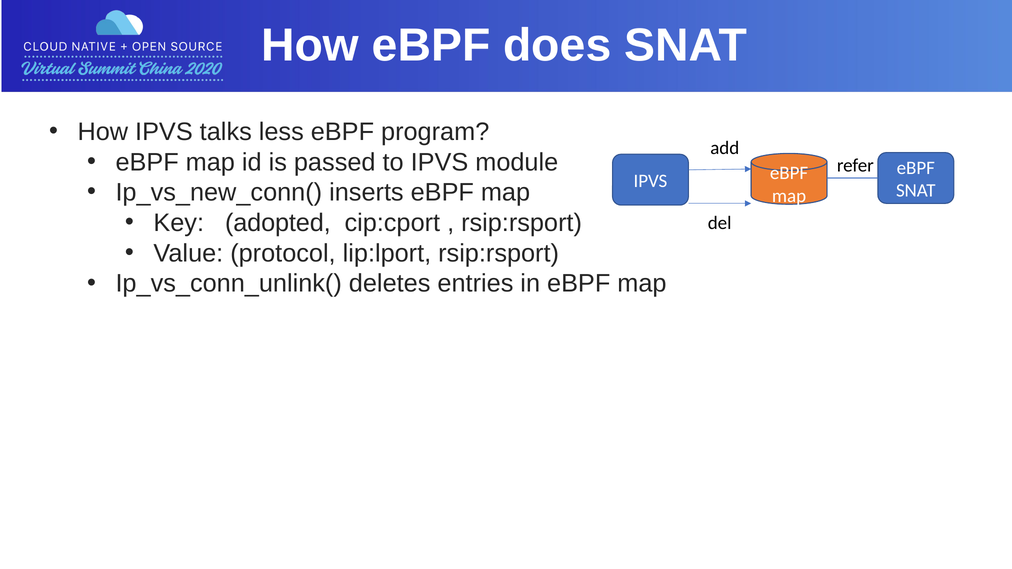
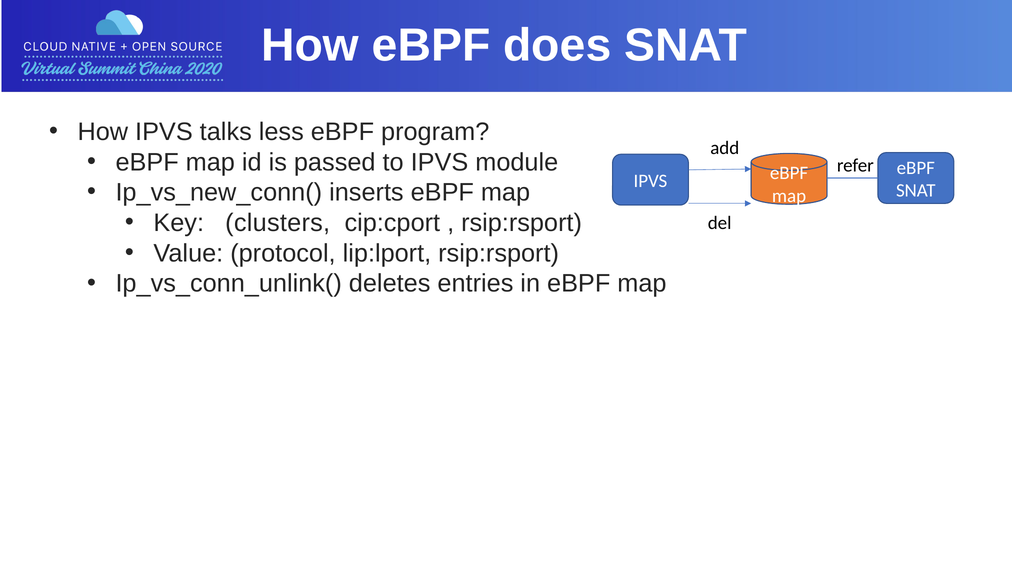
adopted: adopted -> clusters (278, 223)
